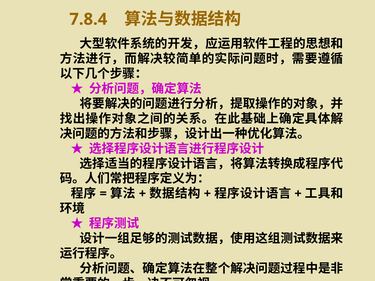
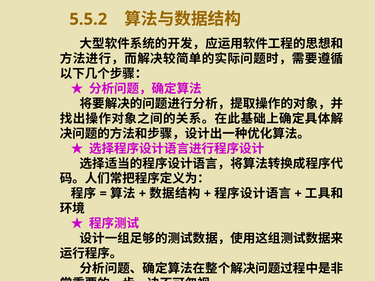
7.8.4: 7.8.4 -> 5.5.2 (88, 19)
